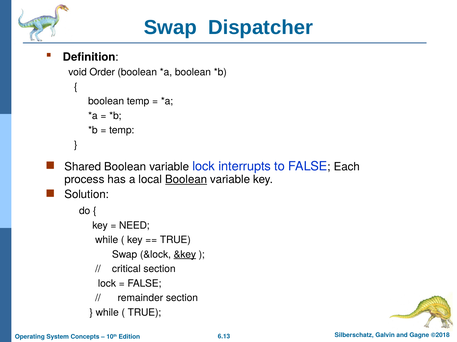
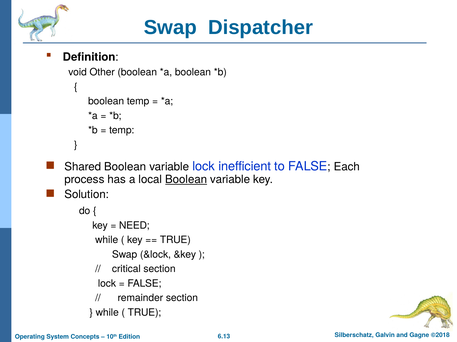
Order: Order -> Other (102, 72)
interrupts: interrupts -> inefficient (245, 167)
&key underline: present -> none (185, 255)
